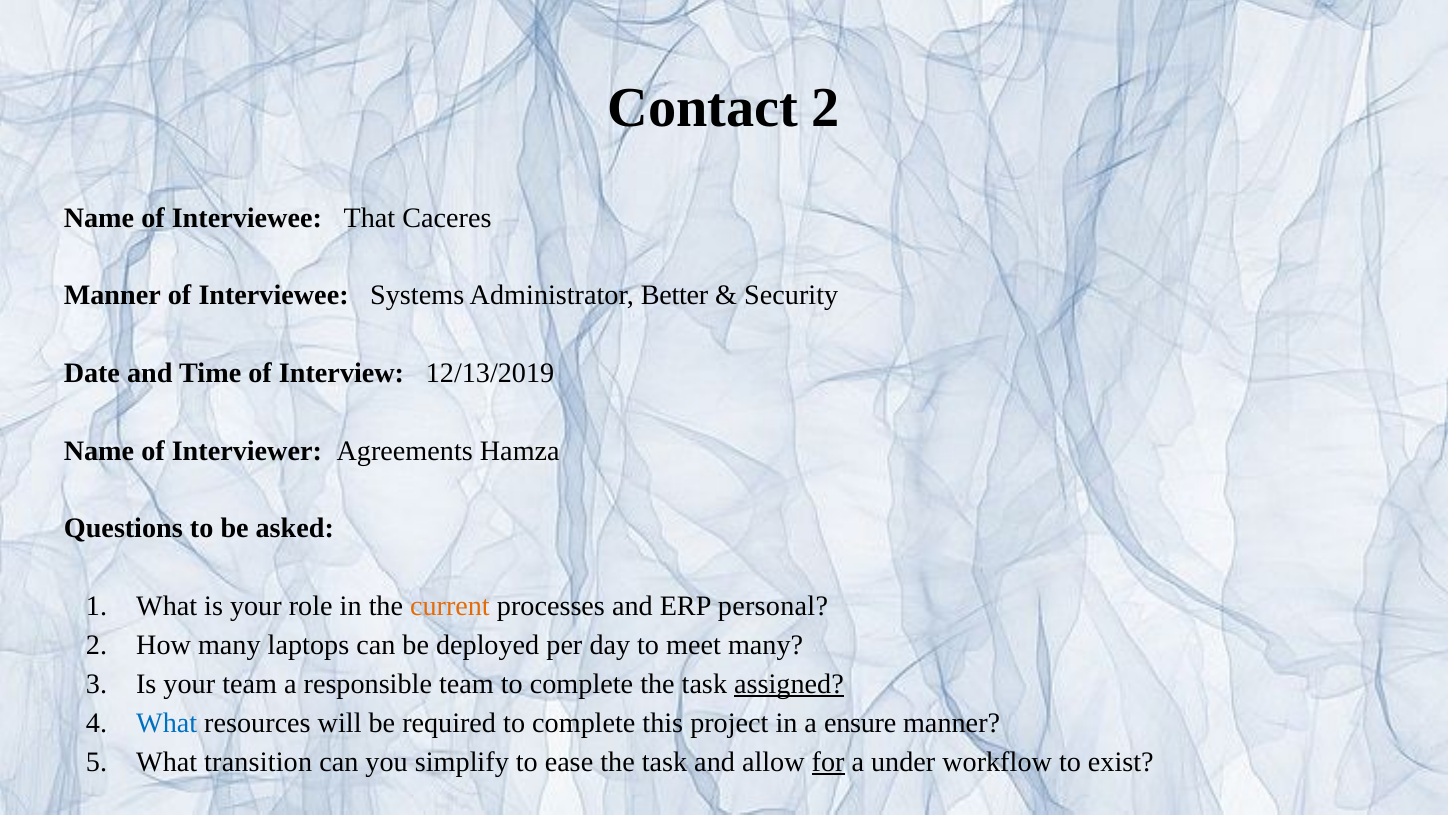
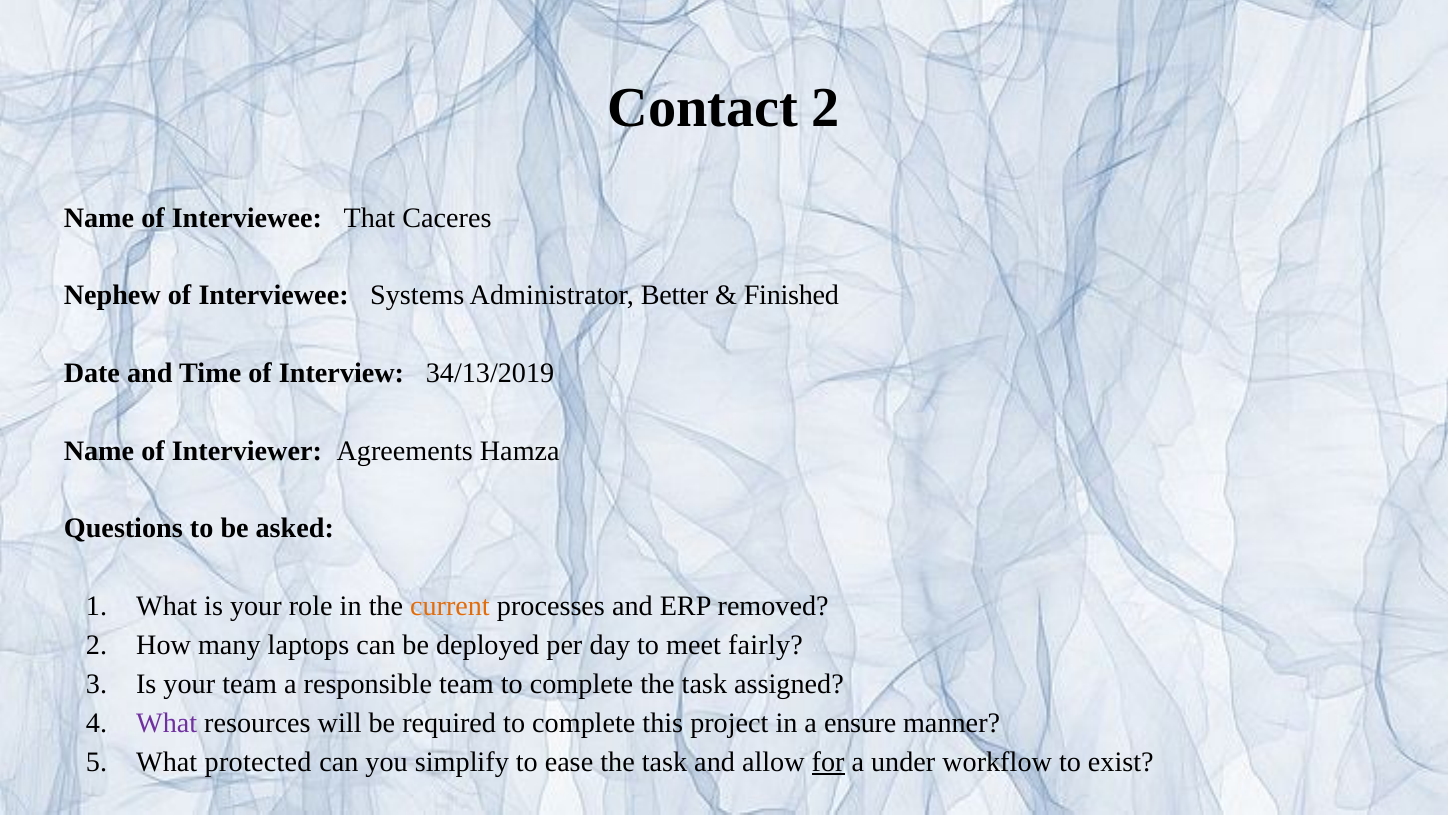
Manner: Manner -> Nephew (112, 295)
Security: Security -> Finished (791, 295)
12/13/2019: 12/13/2019 -> 34/13/2019 (490, 373)
personal: personal -> removed (773, 606)
meet many: many -> fairly (766, 645)
assigned underline: present -> none (789, 684)
What colour: blue -> purple (167, 722)
transition: transition -> protected (258, 761)
